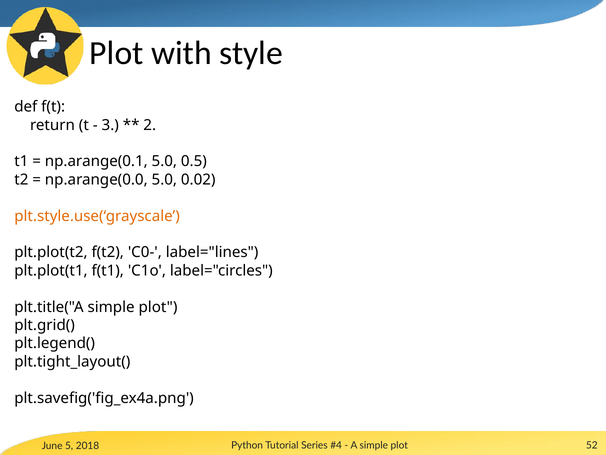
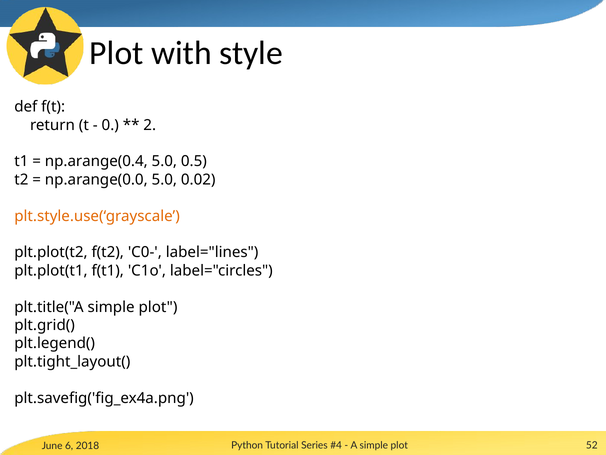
3: 3 -> 0 (110, 125)
np.arange(0.1: np.arange(0.1 -> np.arange(0.4 (96, 161)
5: 5 -> 6 (69, 445)
